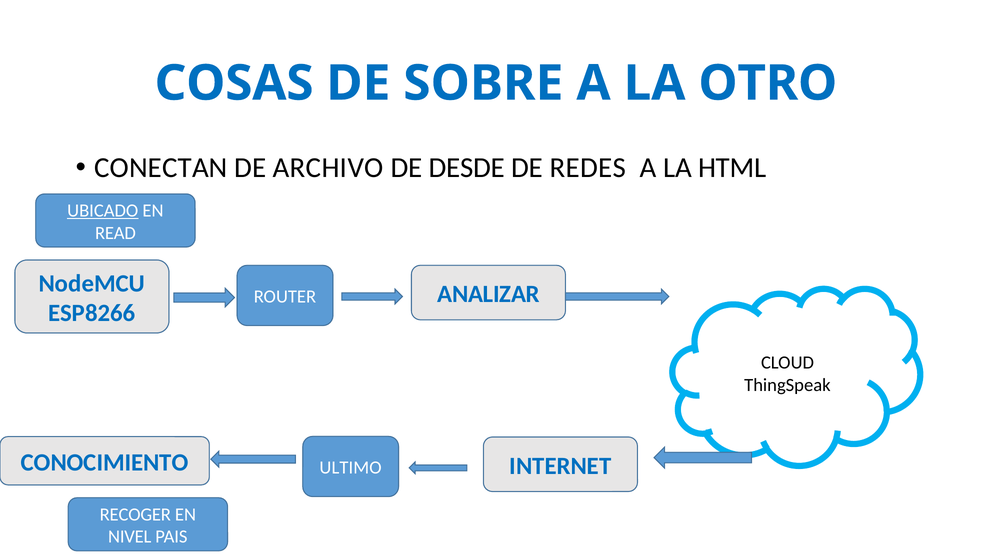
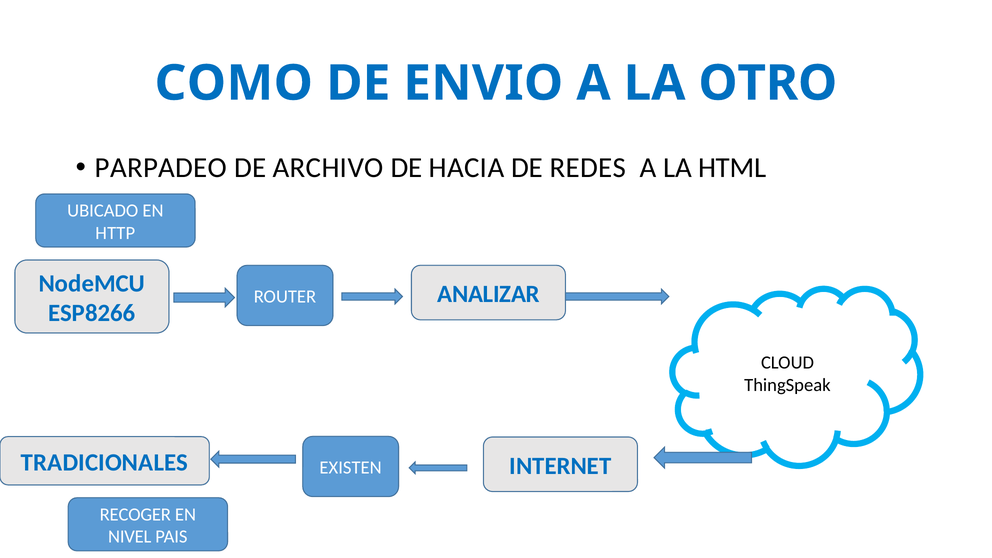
COSAS: COSAS -> COMO (234, 83)
SOBRE: SOBRE -> ENVIO (483, 83)
CONECTAN: CONECTAN -> PARPADEO (161, 168)
DESDE: DESDE -> HACIA (467, 168)
UBICADO underline: present -> none (103, 211)
READ: READ -> HTTP (115, 233)
CONOCIMIENTO: CONOCIMIENTO -> TRADICIONALES (104, 462)
ULTIMO: ULTIMO -> EXISTEN (351, 468)
